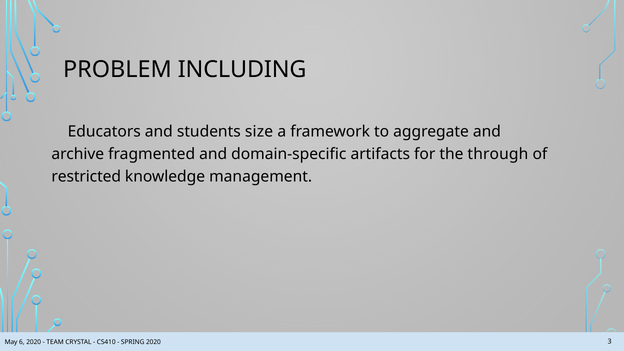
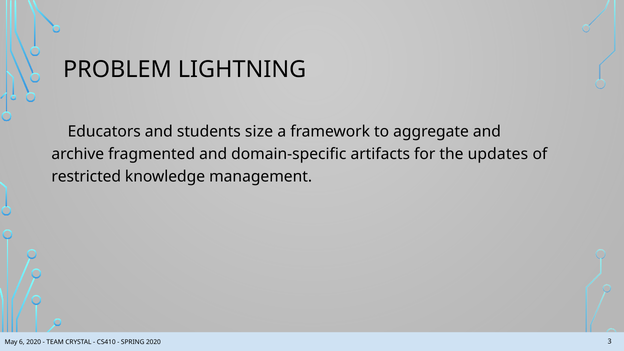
INCLUDING: INCLUDING -> LIGHTNING (242, 69)
through: through -> updates (498, 154)
